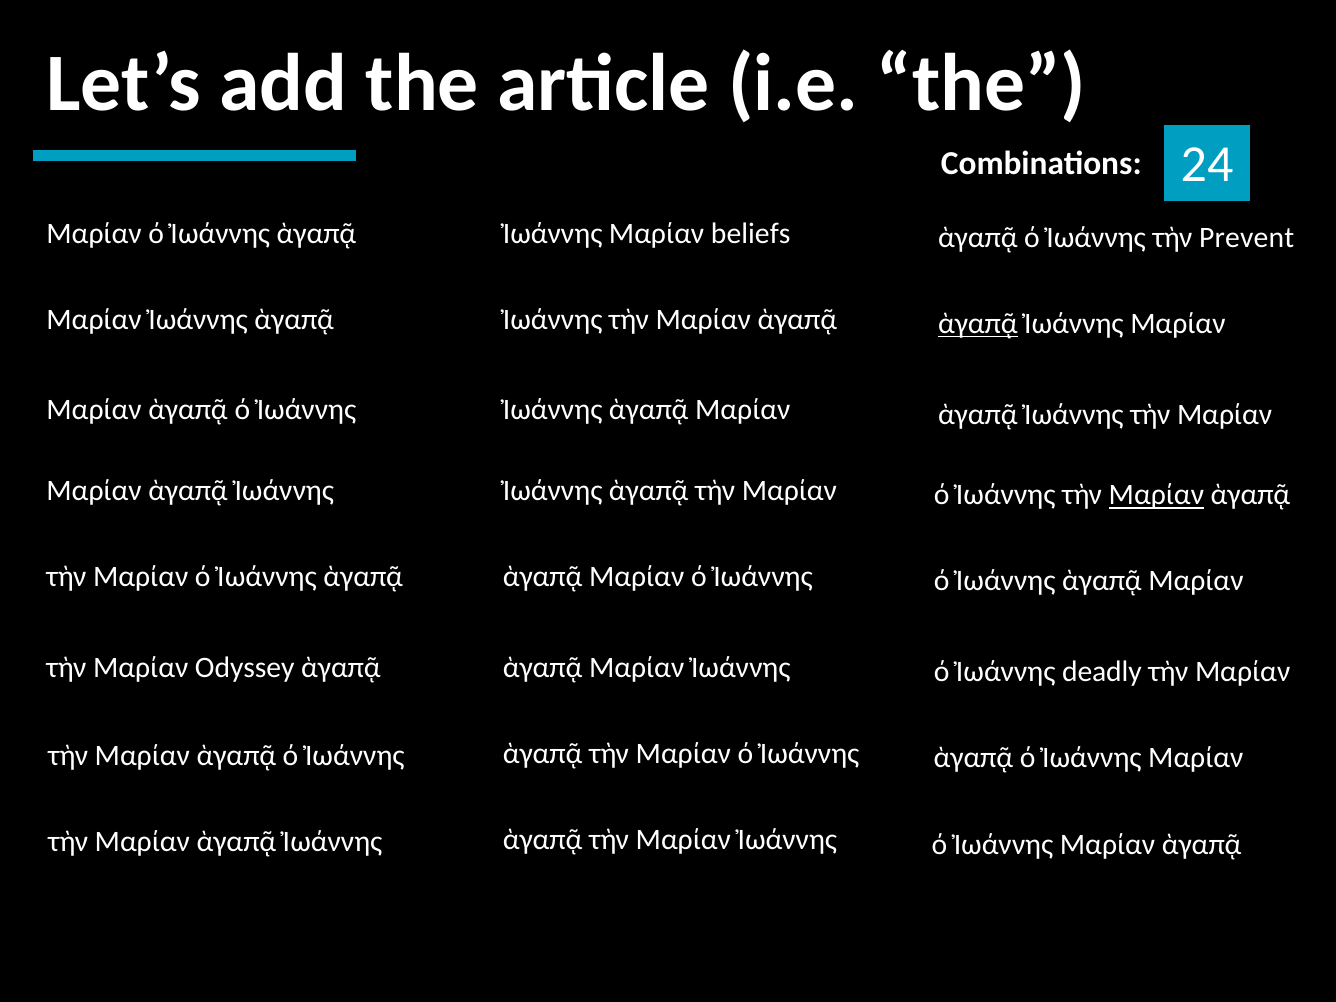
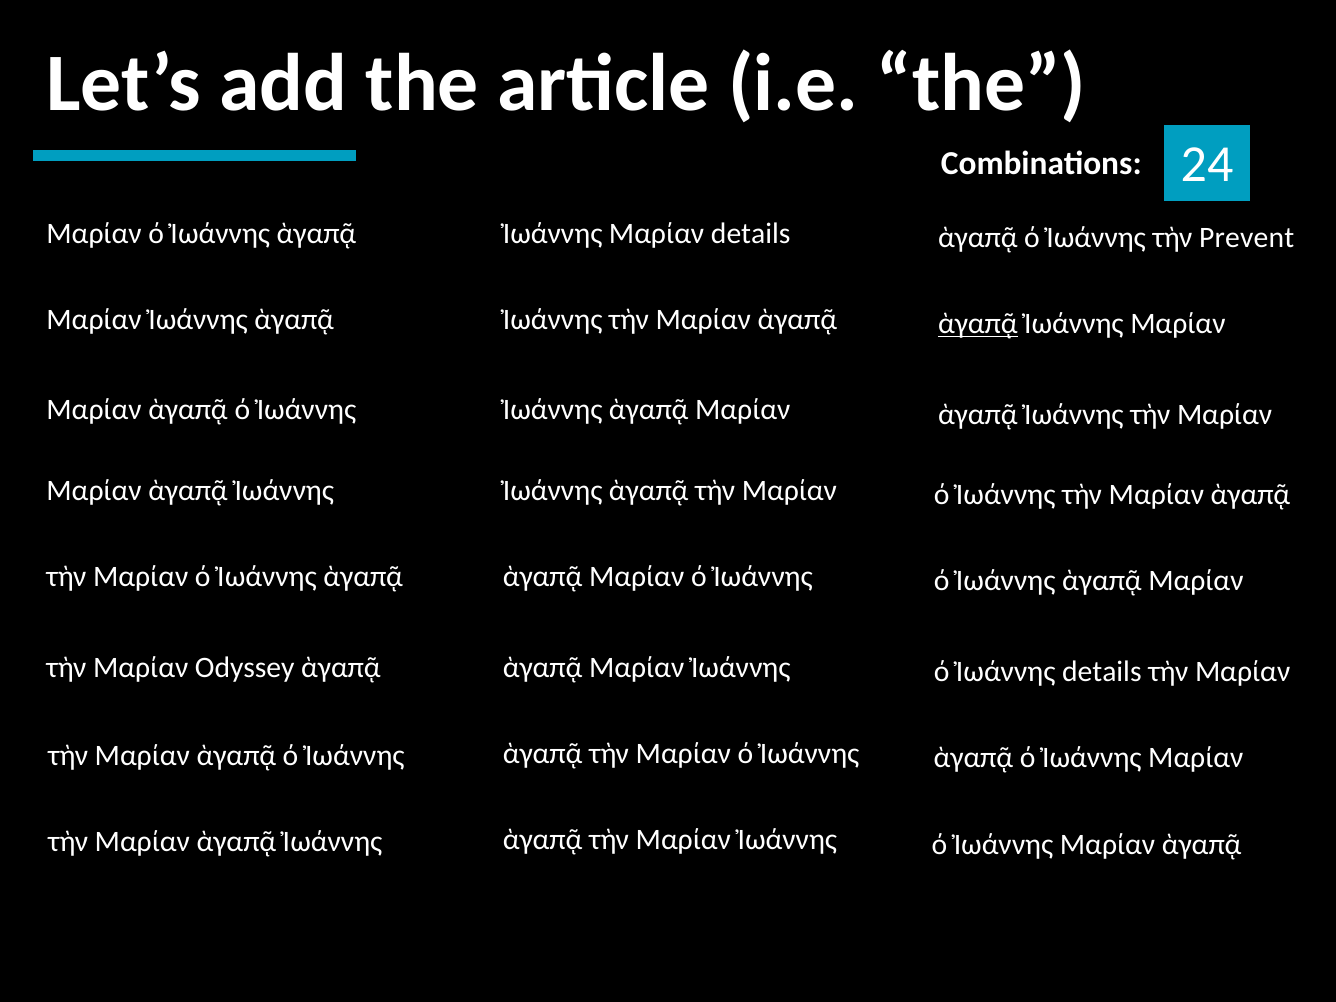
Μαρίαν beliefs: beliefs -> details (751, 233)
Μαρίαν underline: present -> none (1156, 495)
Ἰωάννης deadly: deadly -> details (1102, 672)
